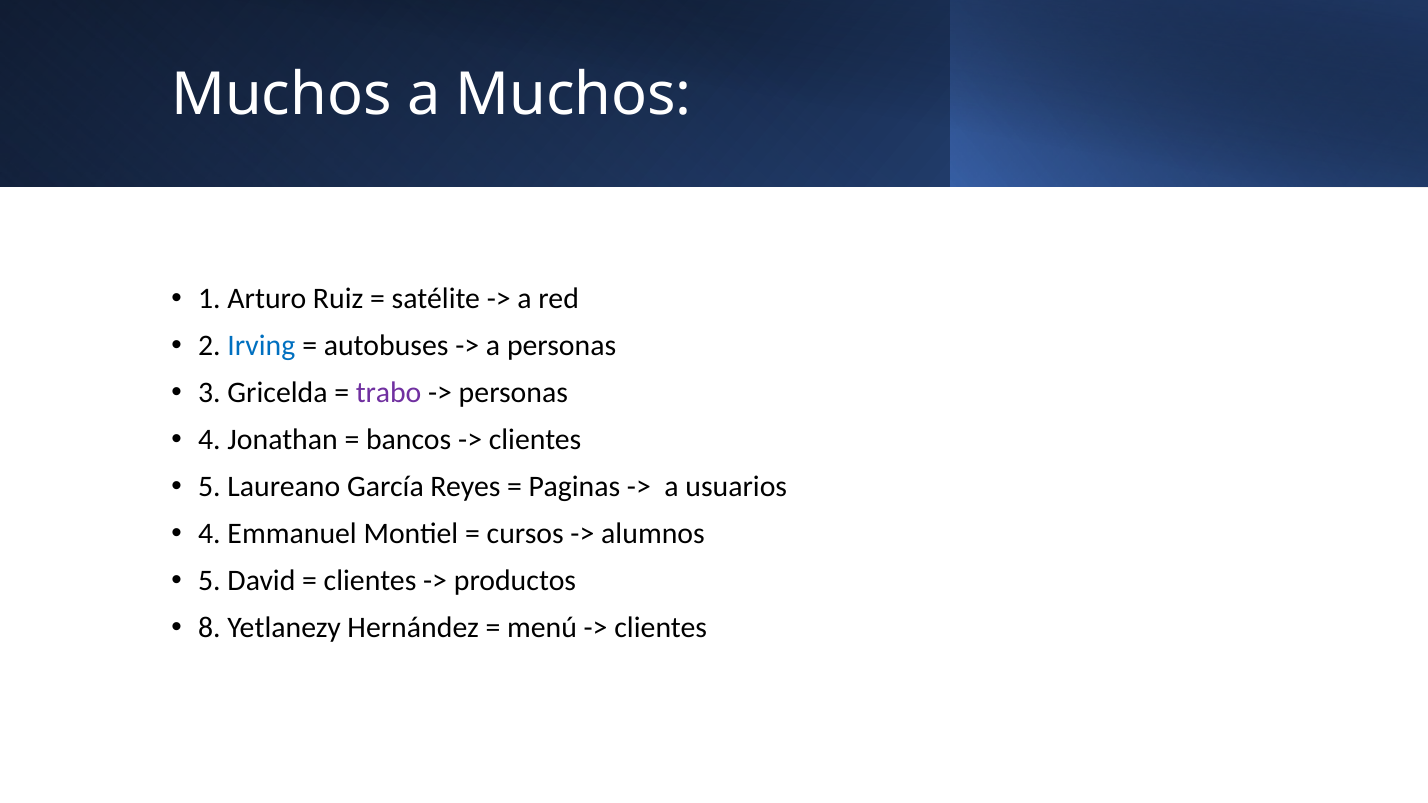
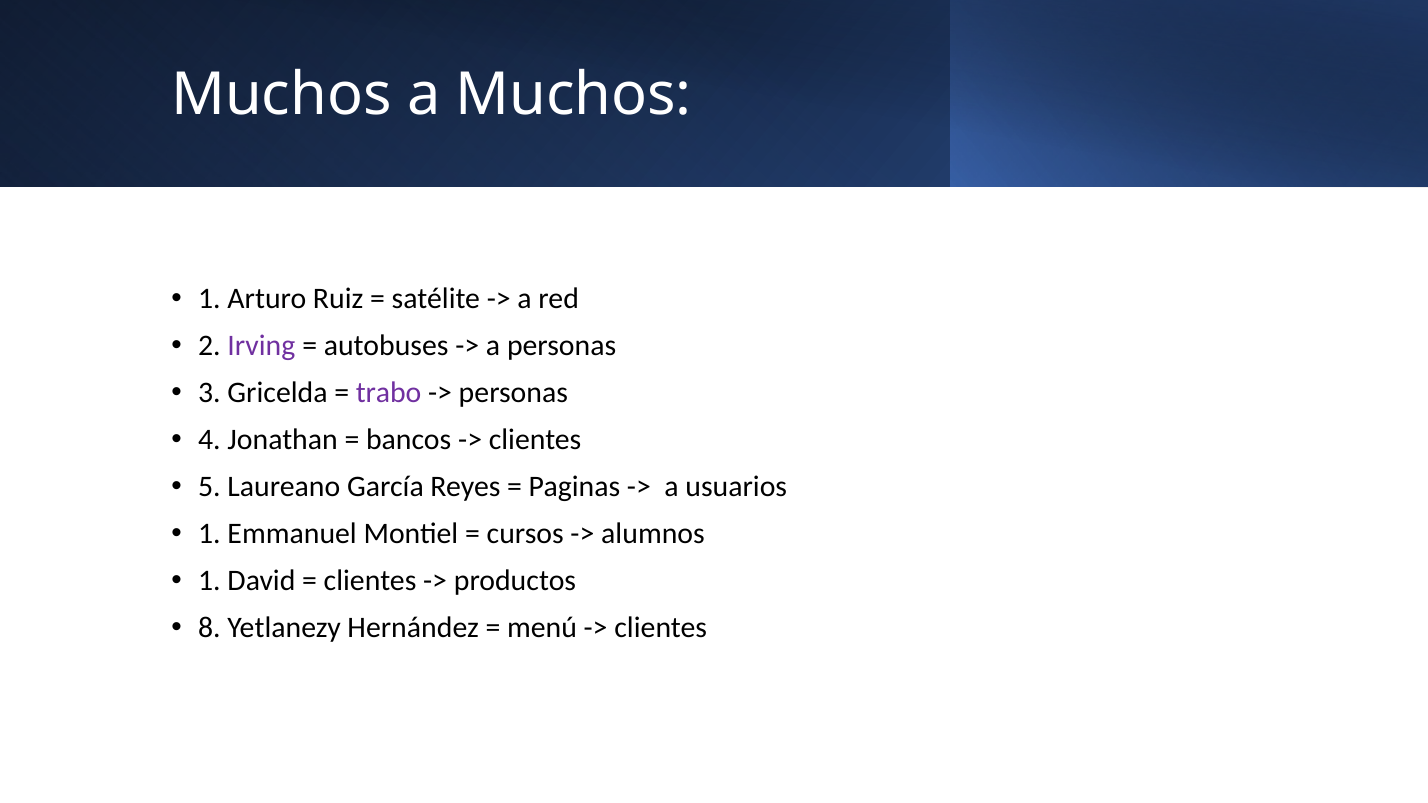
Irving colour: blue -> purple (261, 346)
4: 4 -> 1 (209, 534)
5: 5 -> 1 (209, 581)
